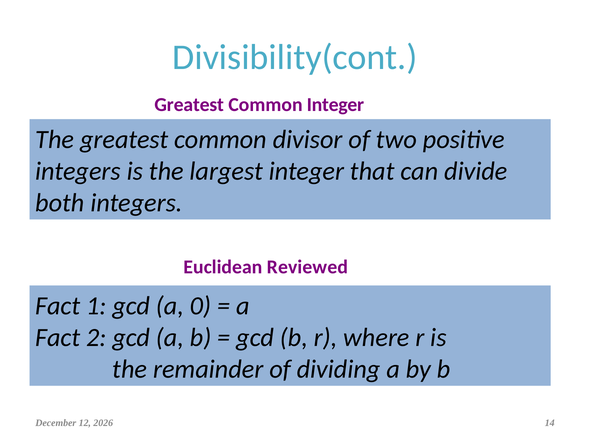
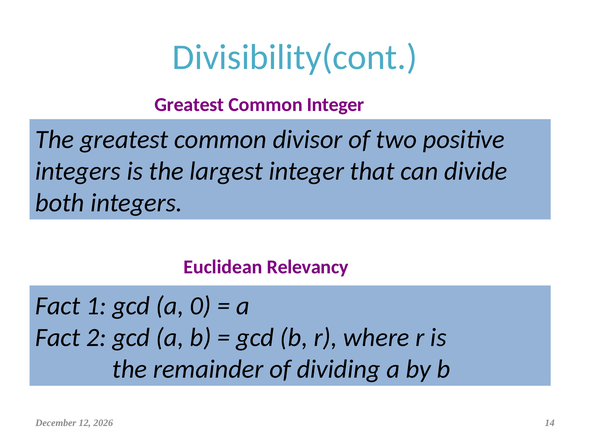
Reviewed: Reviewed -> Relevancy (308, 267)
